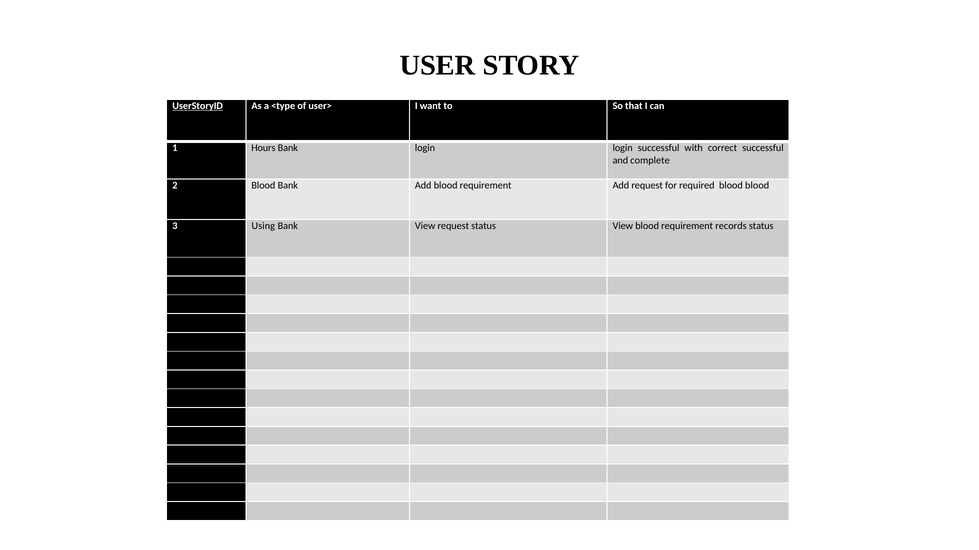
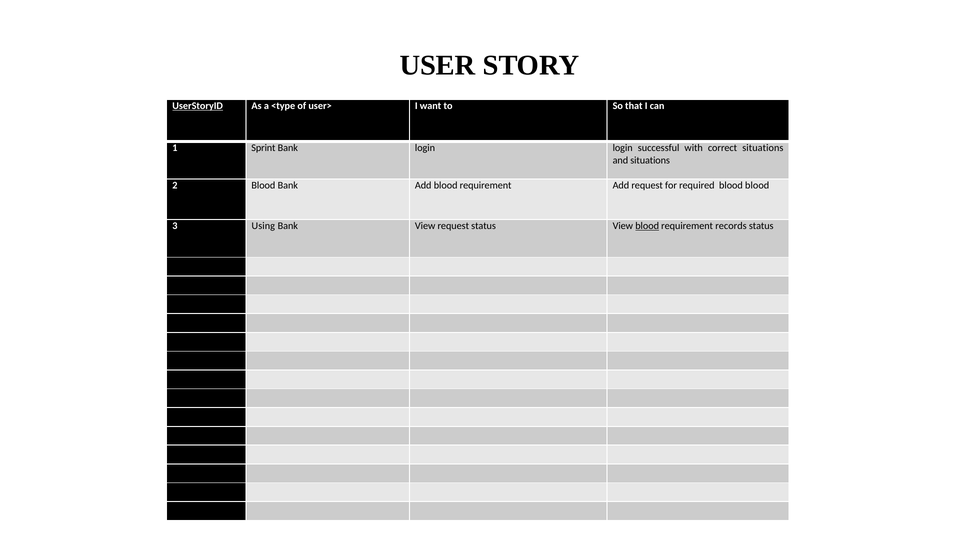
Hours: Hours -> Sprint (263, 148)
correct successful: successful -> situations (763, 148)
and complete: complete -> situations (650, 160)
blood underline: none -> present (647, 226)
